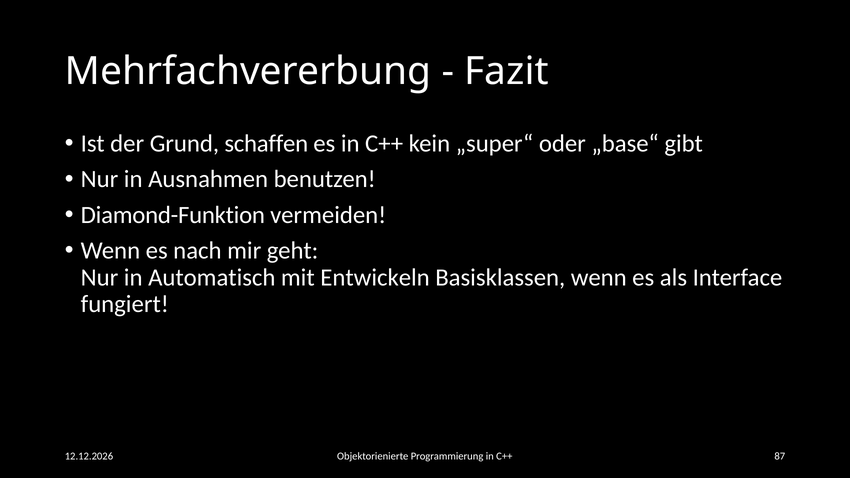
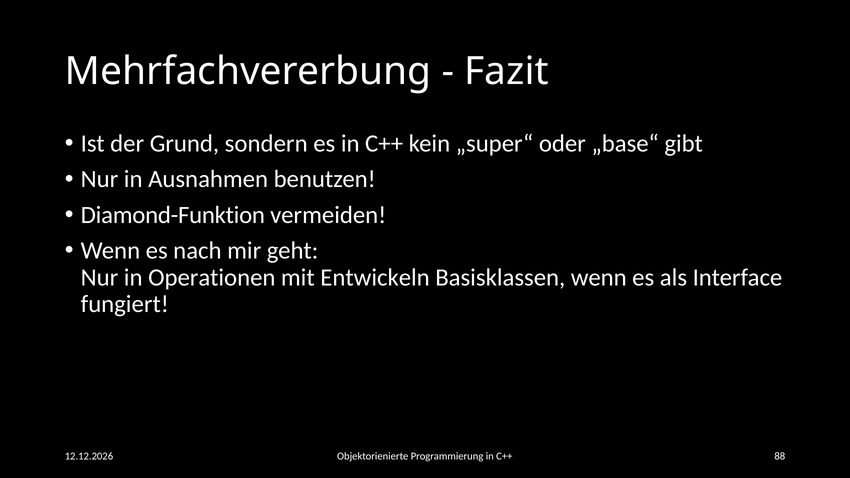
schaffen: schaffen -> sondern (266, 144)
Automatisch: Automatisch -> Operationen (212, 277)
87: 87 -> 88 (780, 456)
